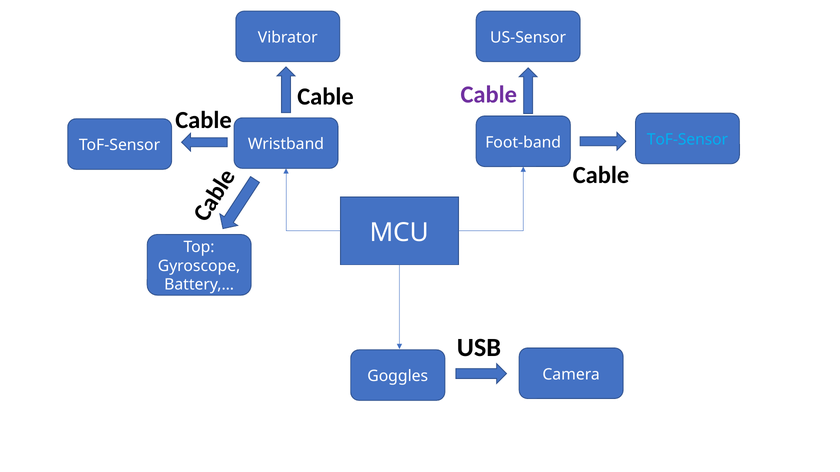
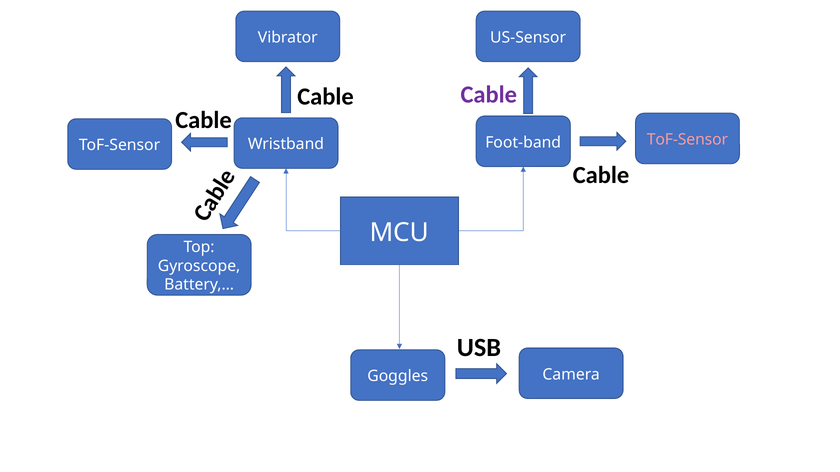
ToF-Sensor colour: light blue -> pink (687, 140)
